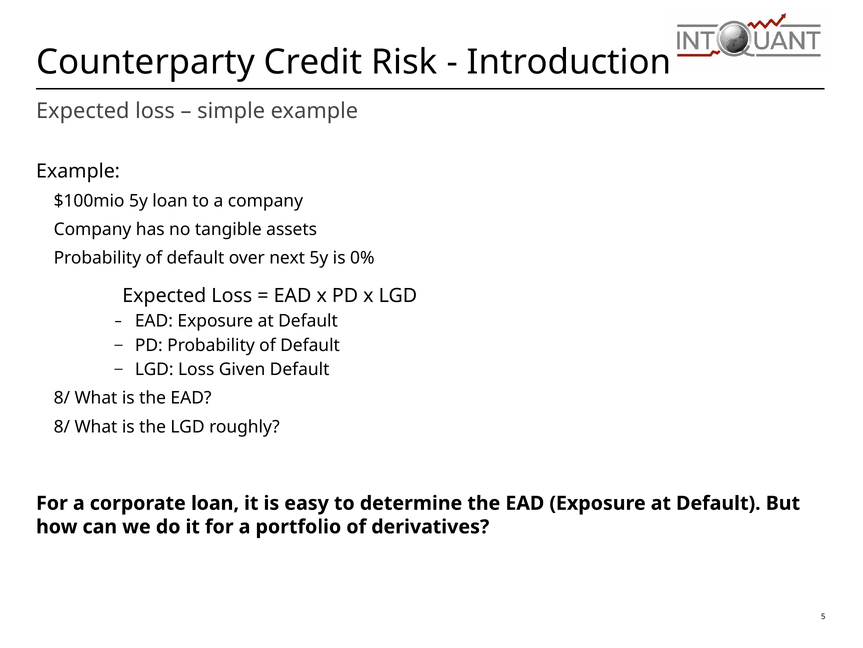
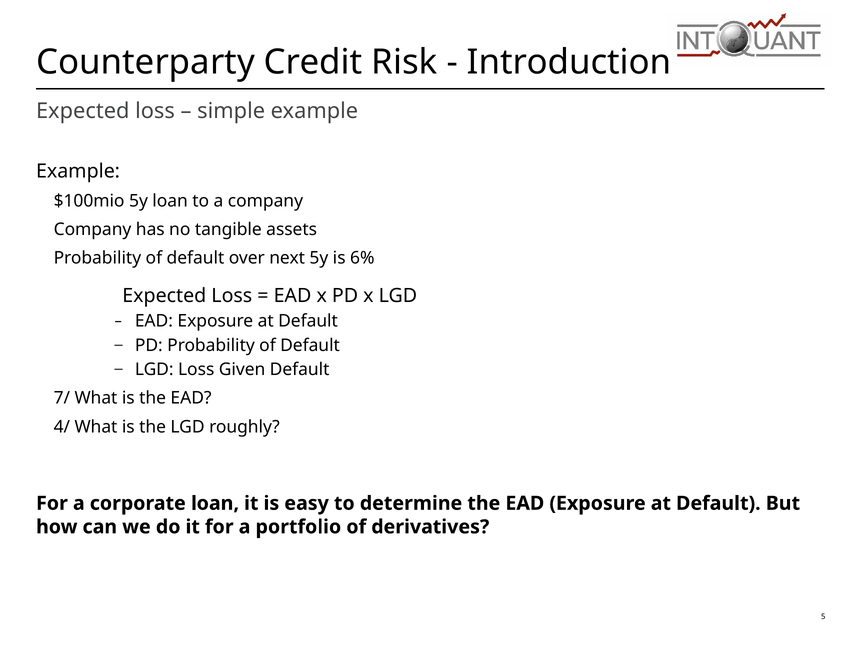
0%: 0% -> 6% (362, 258)
8/: 8/ -> 7/ (62, 398)
8/: 8/ -> 4/ (62, 426)
